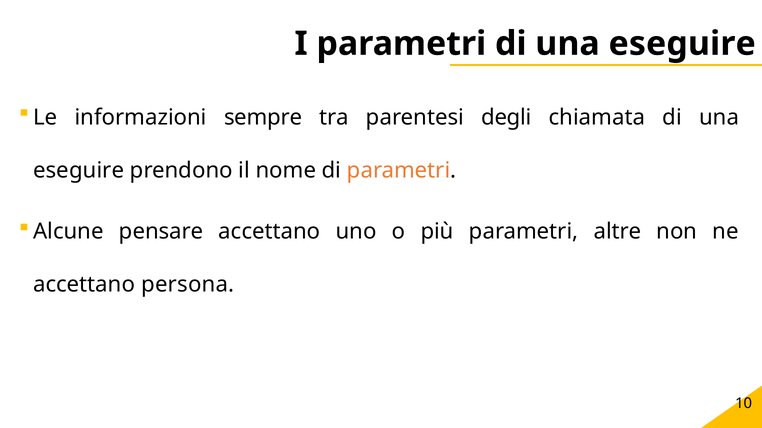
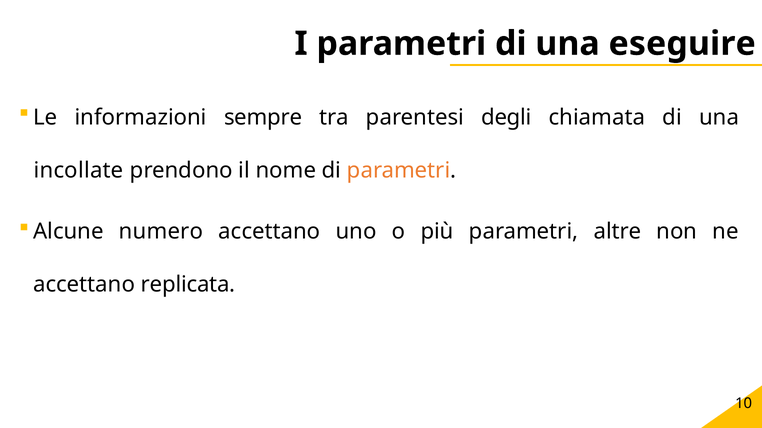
eseguire: eseguire -> incollate (79, 171)
pensare: pensare -> numero (161, 232)
persona: persona -> replicata (188, 285)
